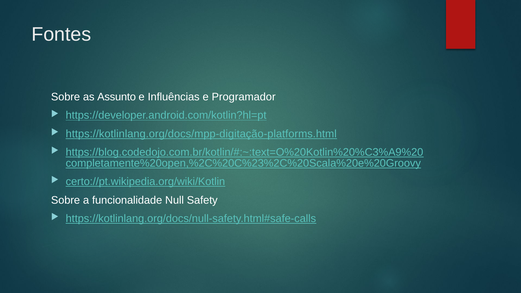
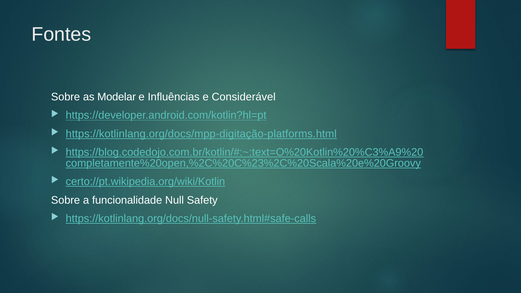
Assunto: Assunto -> Modelar (117, 97)
Programador: Programador -> Considerável (244, 97)
